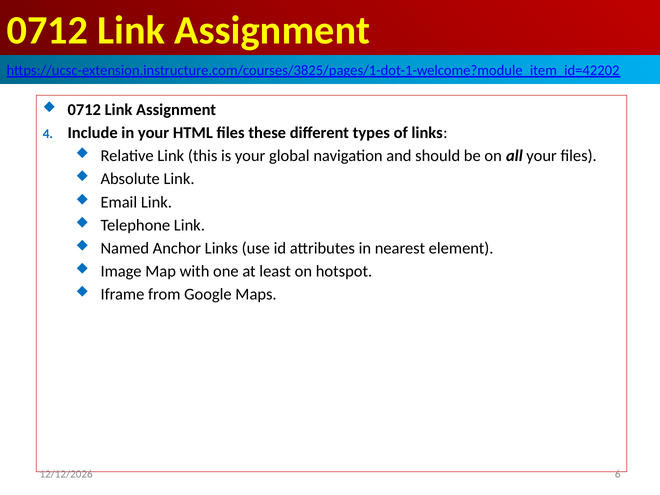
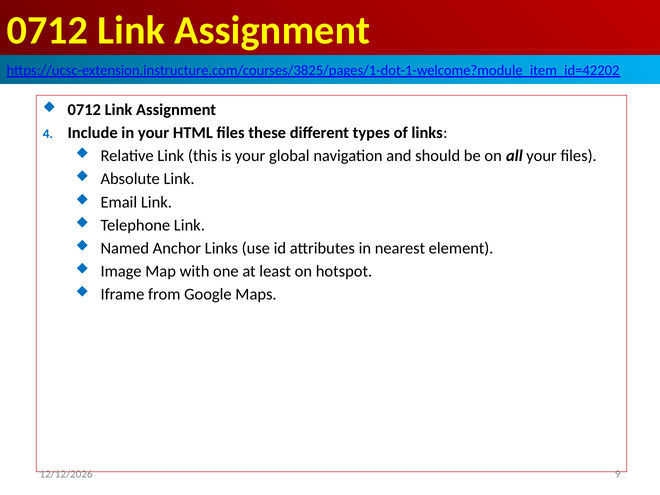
6: 6 -> 9 (618, 474)
